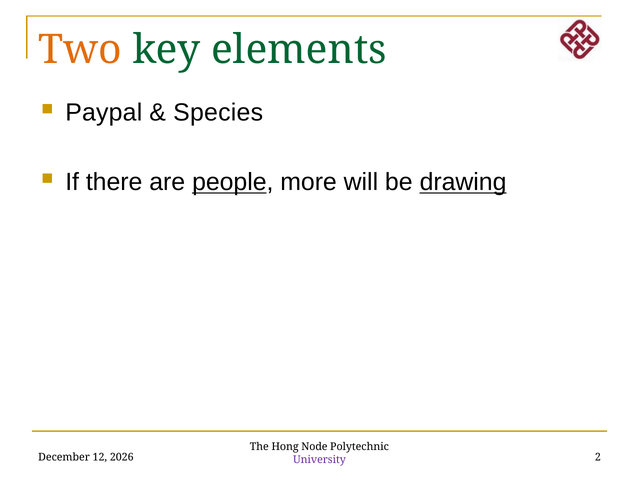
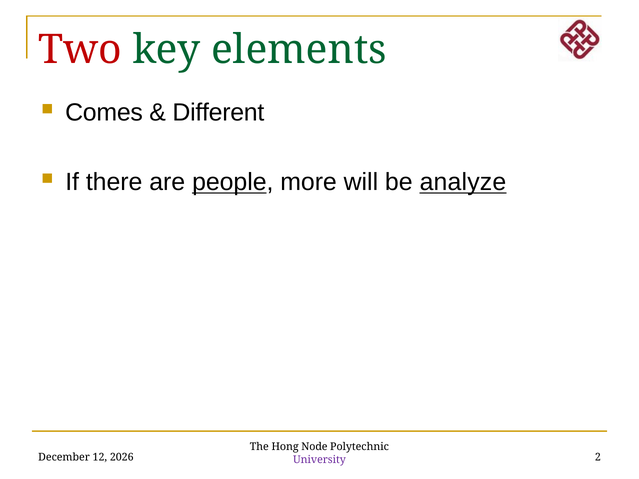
Two colour: orange -> red (80, 50)
Paypal: Paypal -> Comes (104, 113)
Species: Species -> Different (218, 113)
drawing: drawing -> analyze (463, 182)
